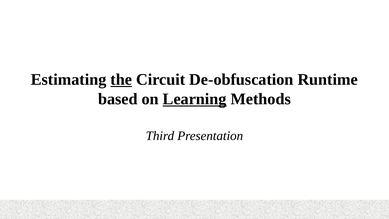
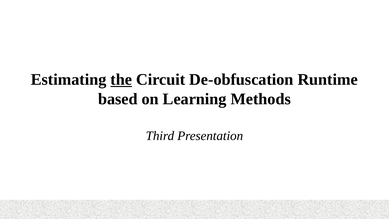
Learning underline: present -> none (195, 99)
